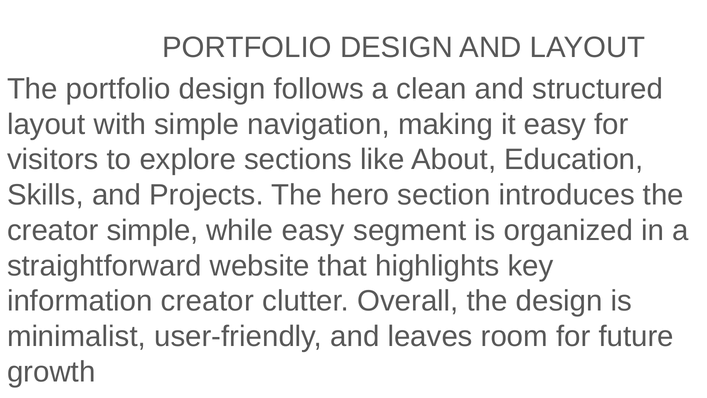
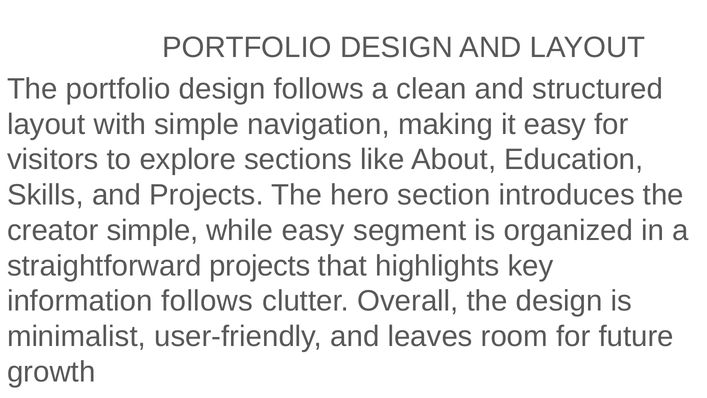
straightforward website: website -> projects (260, 266)
information creator: creator -> follows (207, 301)
